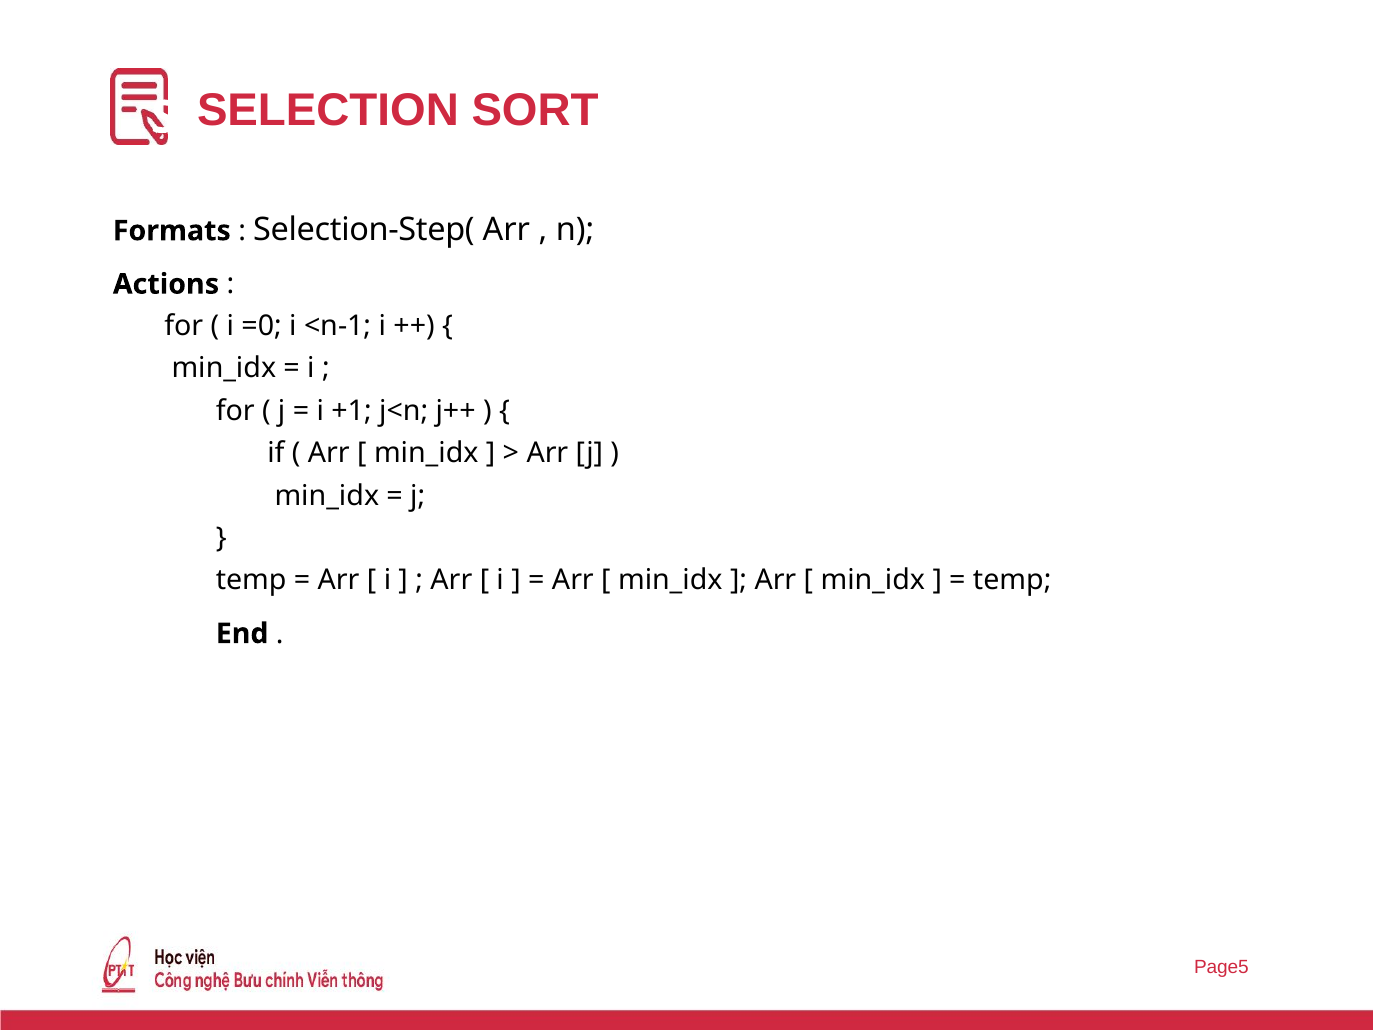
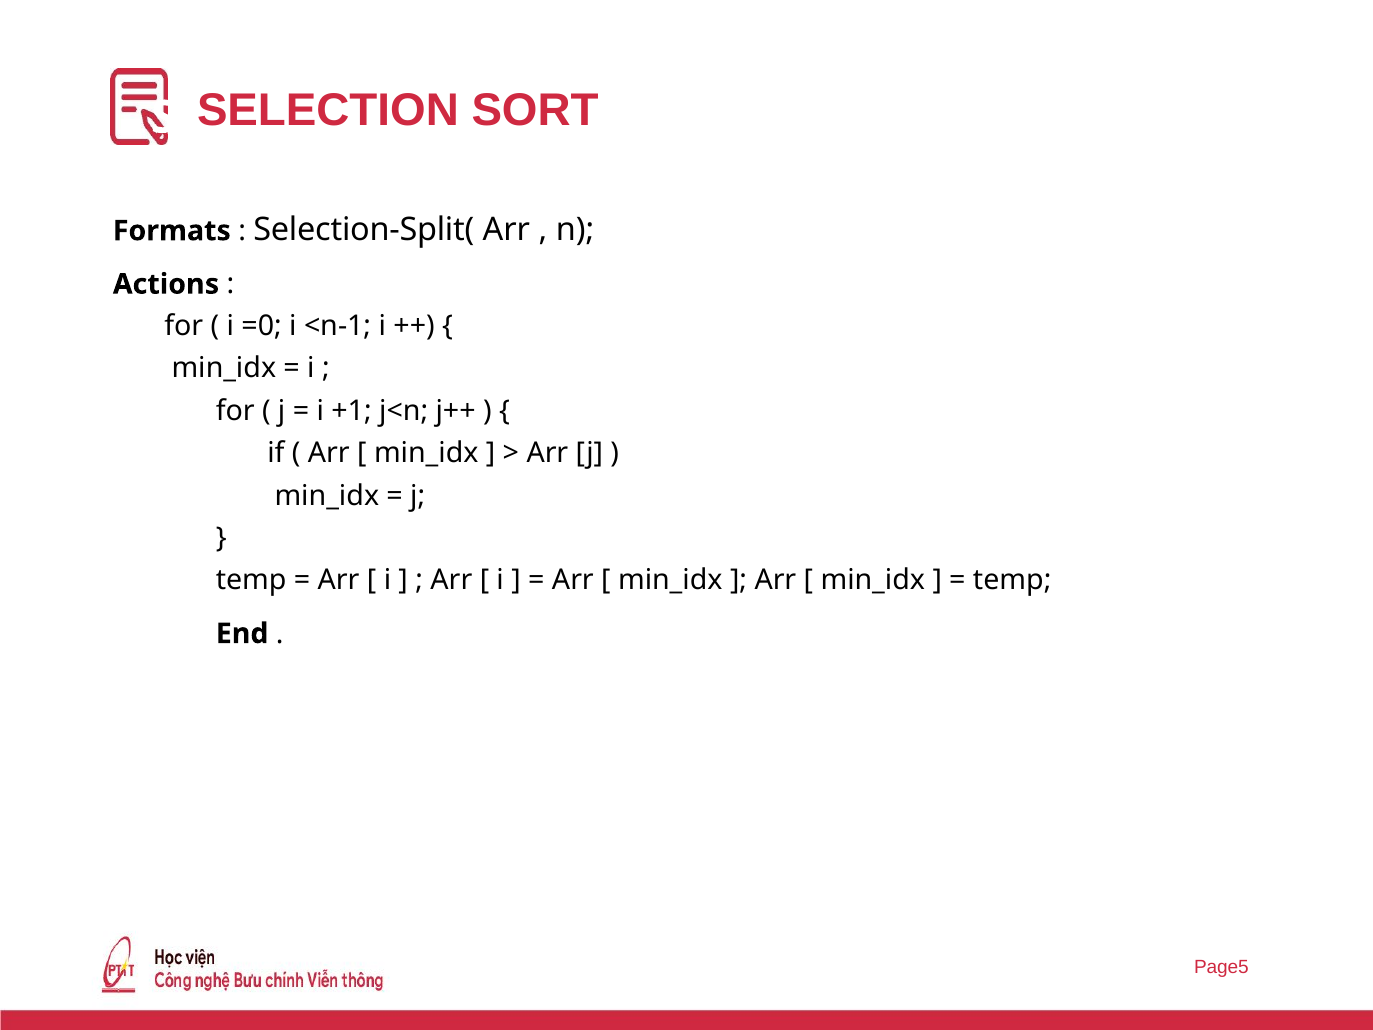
Selection-Step(: Selection-Step( -> Selection-Split( (364, 230)
